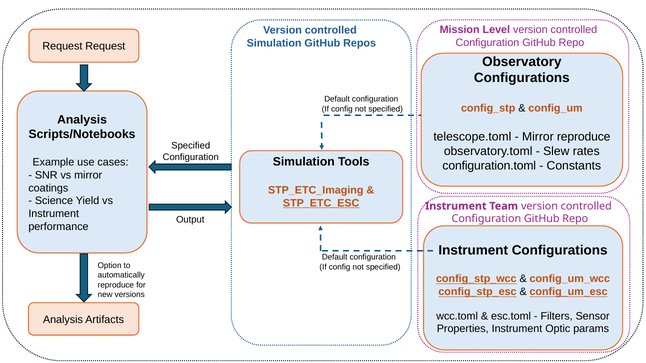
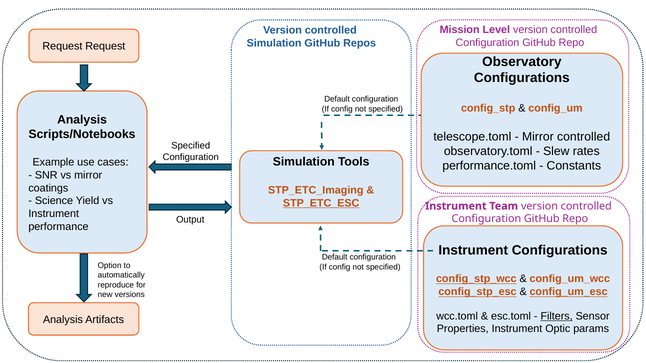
Mirror reproduce: reproduce -> controlled (584, 137)
configuration.toml: configuration.toml -> performance.toml (489, 166)
Filters underline: none -> present (557, 316)
